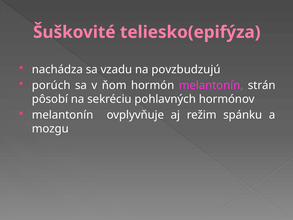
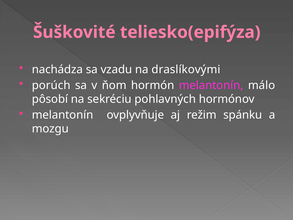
povzbudzujú: povzbudzujú -> draslíkovými (186, 69)
strán: strán -> málo (262, 85)
